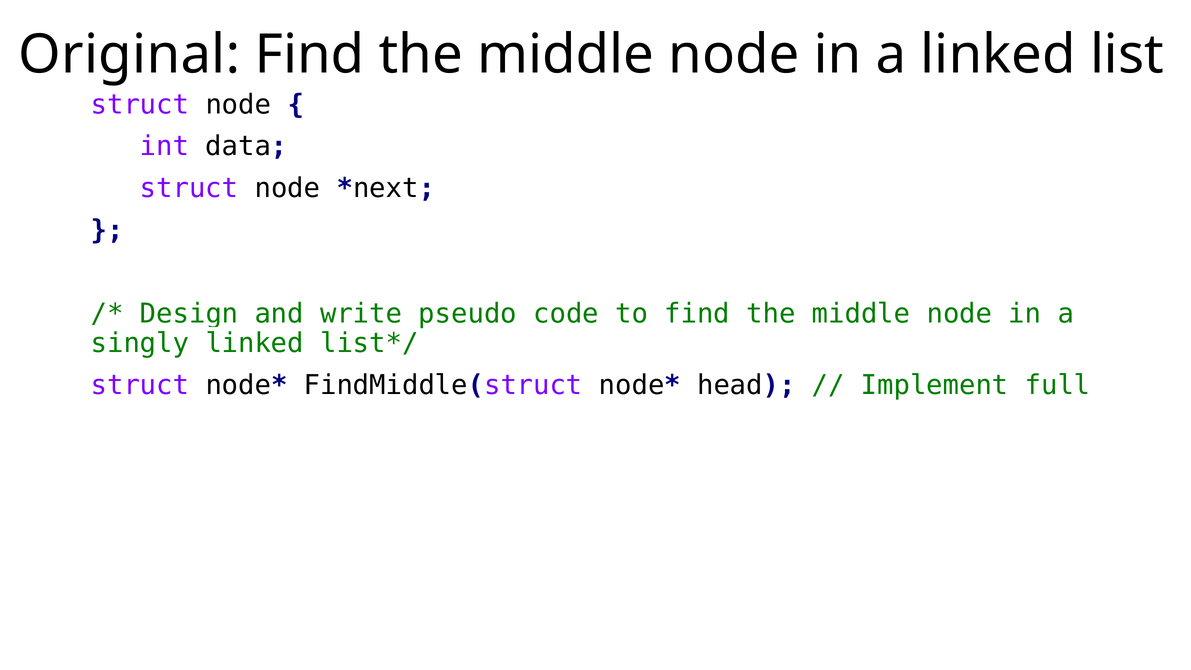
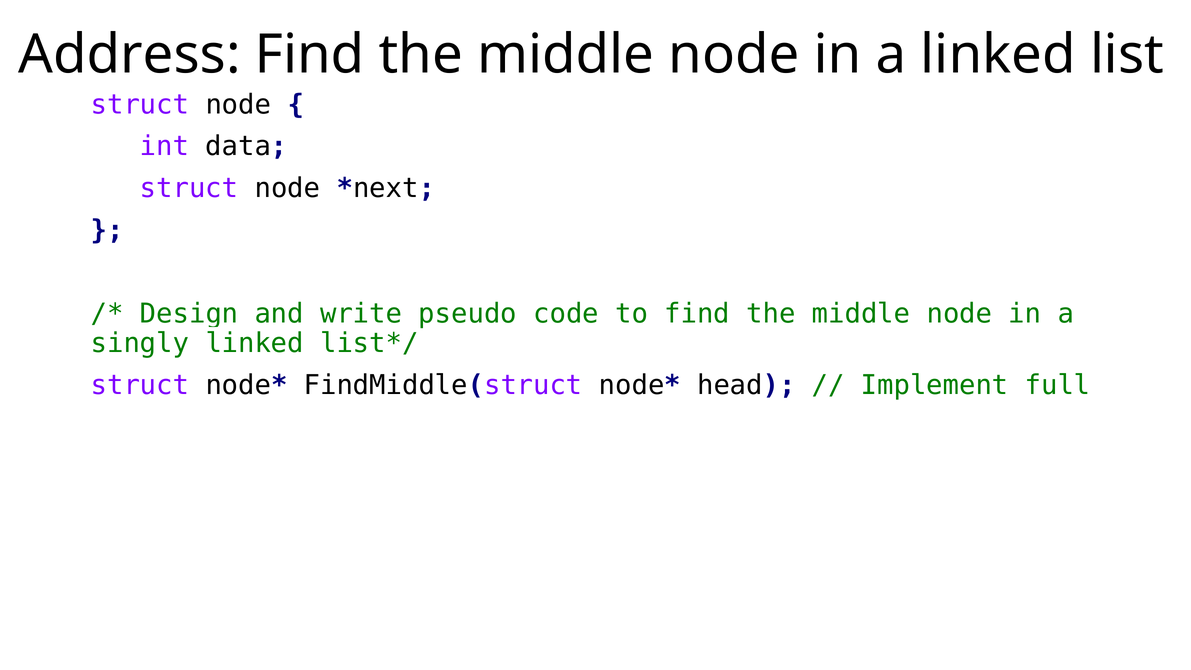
Original: Original -> Address (130, 55)
